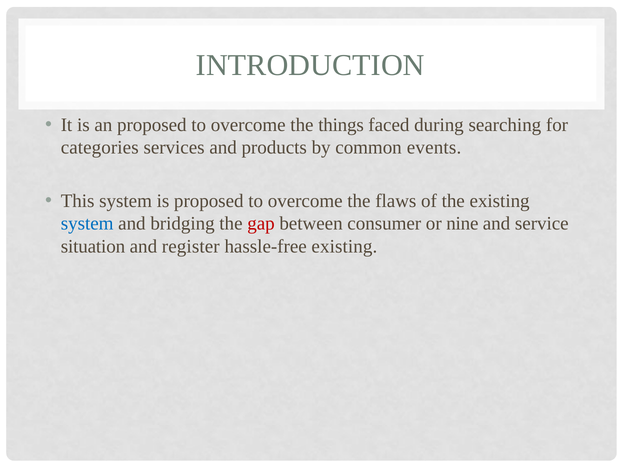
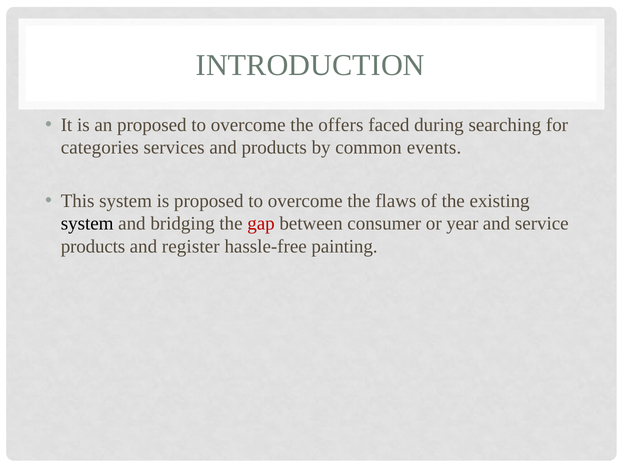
things: things -> offers (341, 125)
system colour: blue -> black (87, 224)
nine: nine -> year (462, 224)
situation: situation -> products (93, 247)
hassle-free existing: existing -> painting (345, 247)
